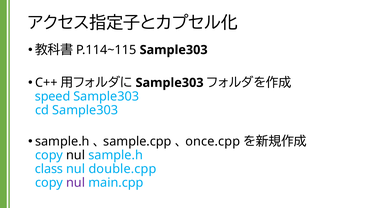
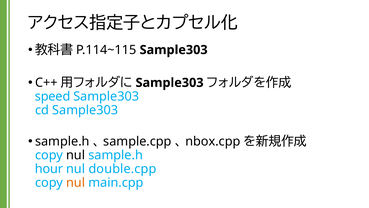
once.cpp: once.cpp -> nbox.cpp (213, 141)
class: class -> hour (49, 169)
nul colour: purple -> orange (76, 182)
